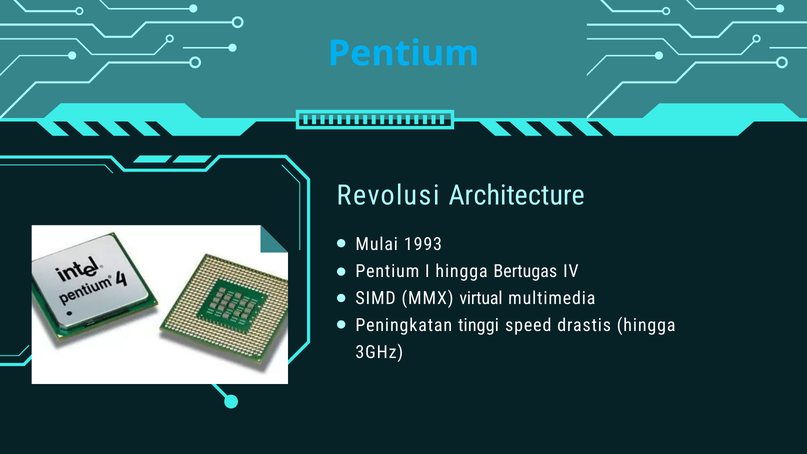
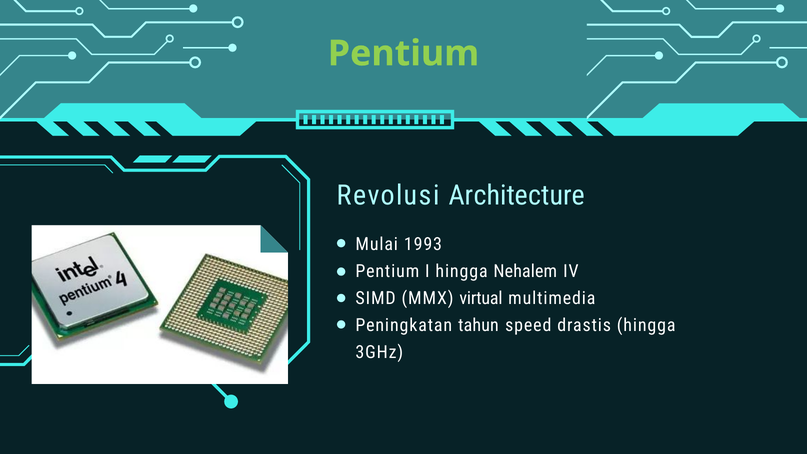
Pentium colour: light blue -> light green (403, 53)
Bertugas: Bertugas -> Nehalem (525, 271)
tinggi: tinggi -> tahun (479, 325)
